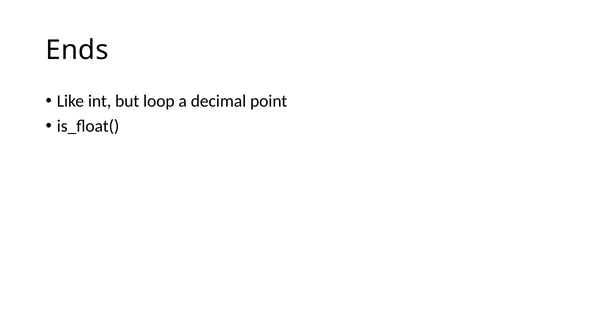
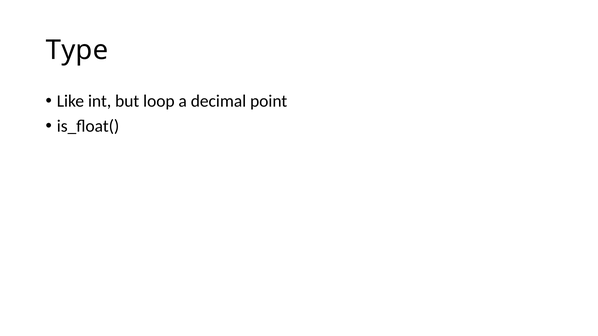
Ends: Ends -> Type (77, 50)
